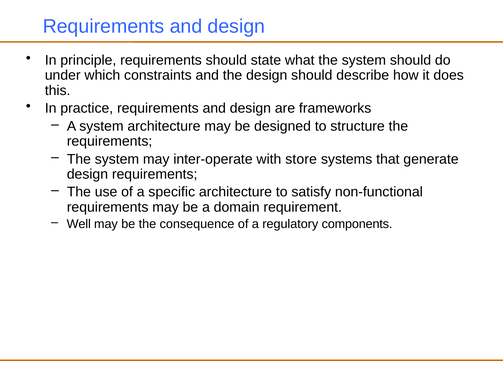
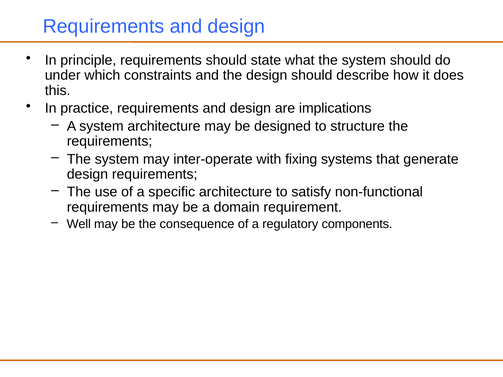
frameworks: frameworks -> implications (335, 108)
store: store -> fixing (301, 159)
